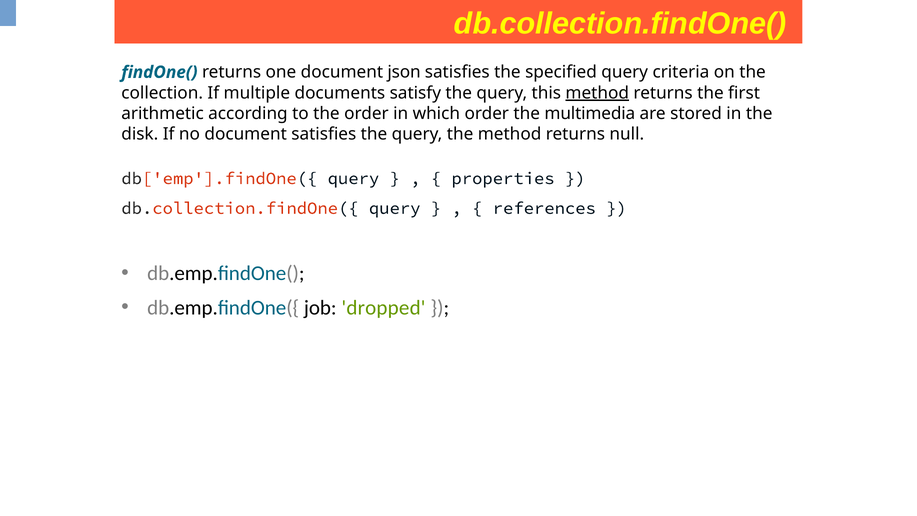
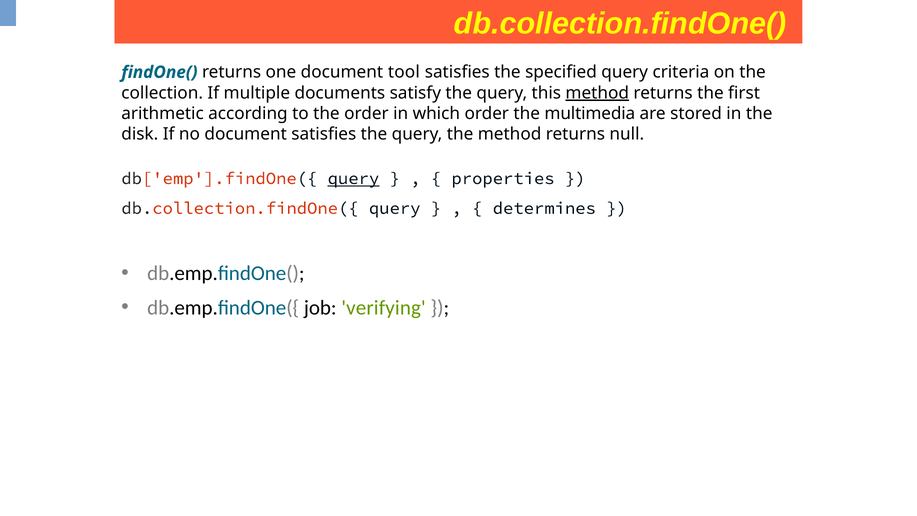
json: json -> tool (404, 72)
query underline: none -> present (353, 178)
references: references -> determines (544, 208)
dropped: dropped -> verifying (384, 308)
